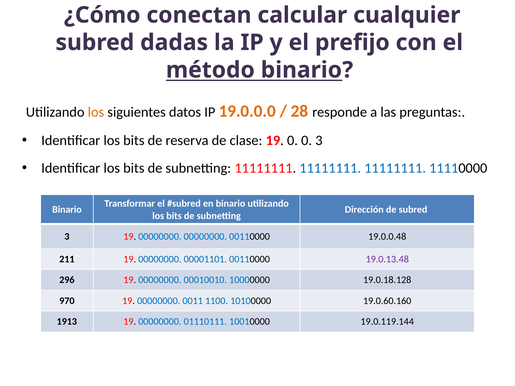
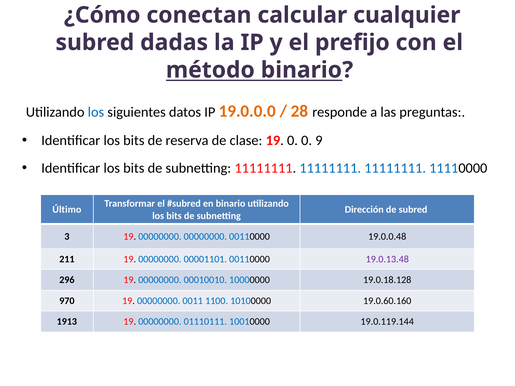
los colour: orange -> blue (96, 112)
0 3: 3 -> 9 (319, 141)
Binario: Binario -> Último (67, 210)
